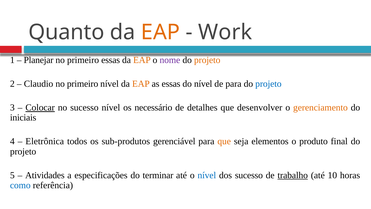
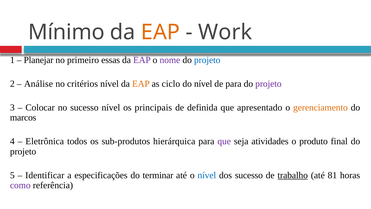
Quanto: Quanto -> Mínimo (66, 32)
EAP colour: orange -> purple (142, 60)
projeto colour: orange -> blue (207, 60)
Claudio: Claudio -> Análise (38, 84)
primeiro: primeiro -> critérios (82, 84)
as essas: essas -> ciclo (171, 84)
projeto colour: blue -> purple (268, 84)
Colocar underline: present -> none (40, 107)
necessário: necessário -> principais (153, 107)
detalhes: detalhes -> definida (202, 107)
desenvolver: desenvolver -> apresentado (260, 107)
iniciais: iniciais -> marcos (23, 117)
gerenciável: gerenciável -> hierárquica (174, 141)
que colour: orange -> purple (224, 141)
elementos: elementos -> atividades (270, 141)
Atividades: Atividades -> Identificar (45, 175)
10: 10 -> 81 (332, 175)
como colour: blue -> purple (20, 185)
